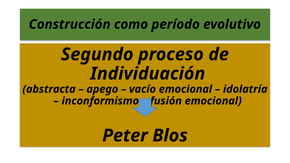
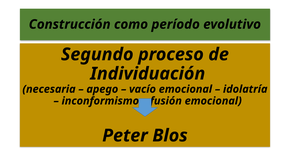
abstracta: abstracta -> necesaria (49, 89)
